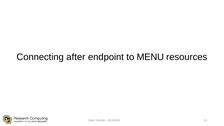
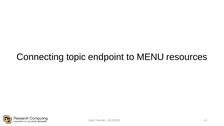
after: after -> topic (76, 57)
